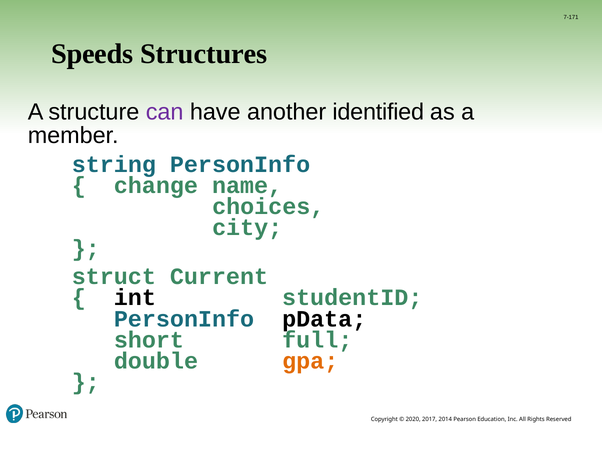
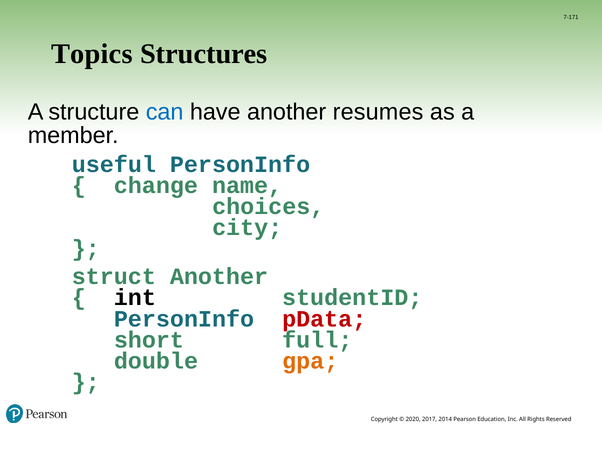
Speeds: Speeds -> Topics (92, 54)
can colour: purple -> blue (165, 112)
identified: identified -> resumes (378, 112)
string: string -> useful (114, 164)
struct Current: Current -> Another (219, 277)
pData colour: black -> red (324, 319)
